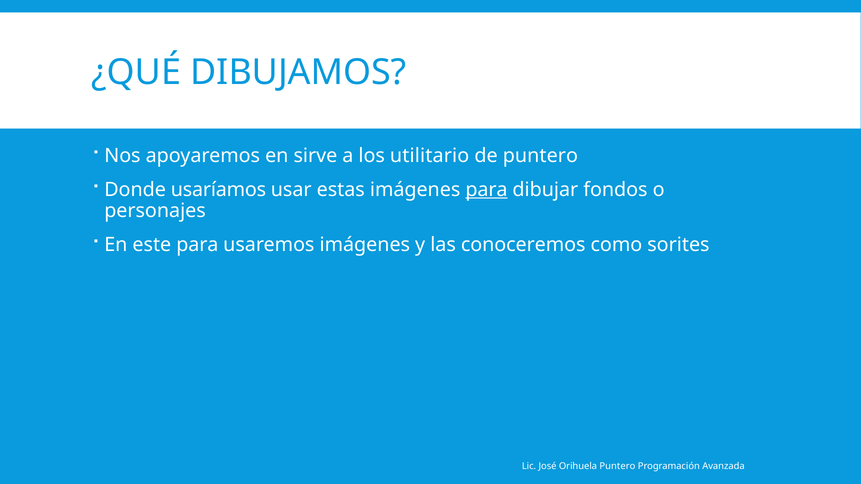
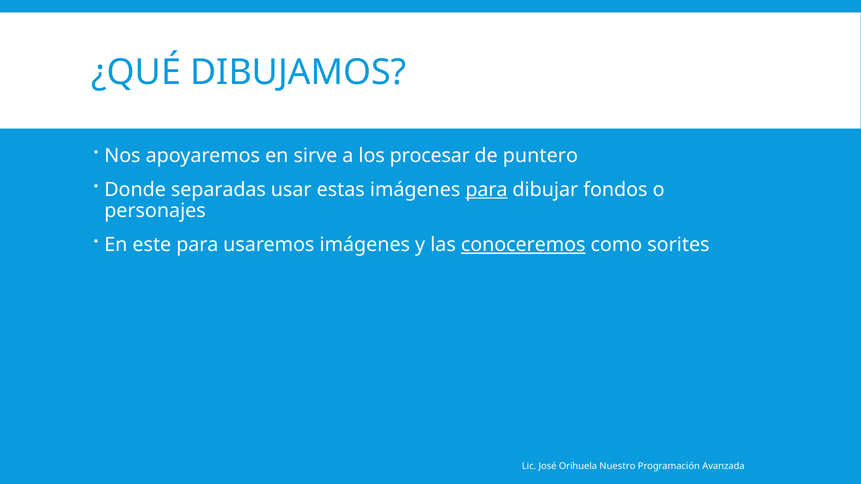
utilitario: utilitario -> procesar (430, 156)
usaríamos: usaríamos -> separadas (218, 190)
conoceremos underline: none -> present (523, 245)
Orihuela Puntero: Puntero -> Nuestro (617, 466)
